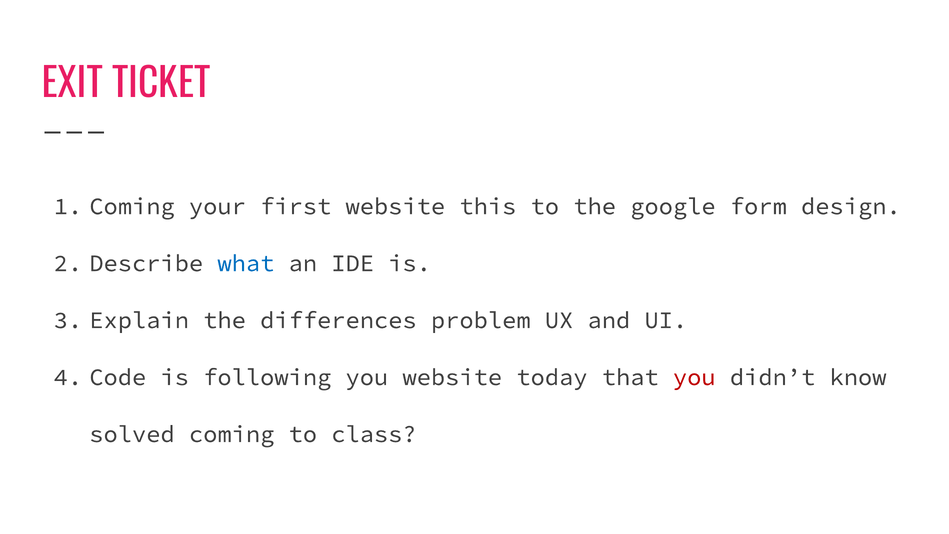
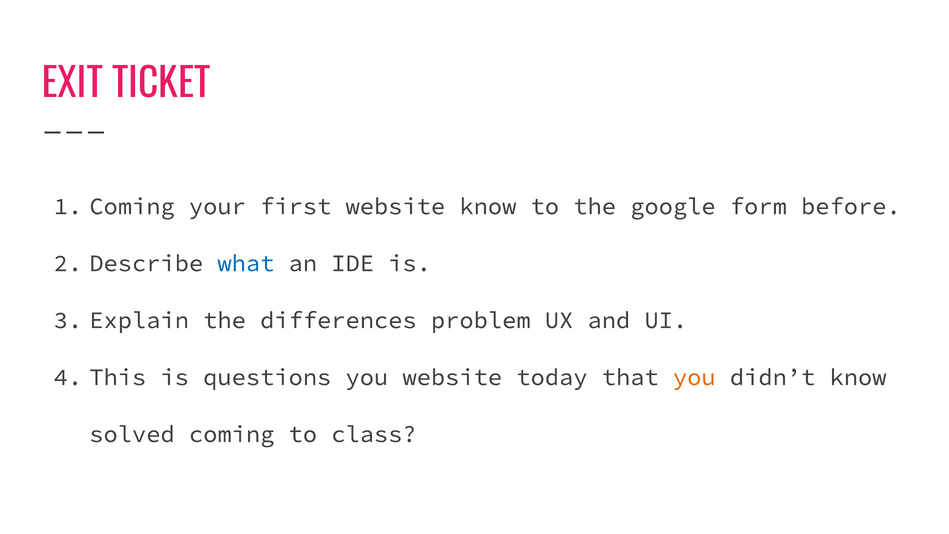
website this: this -> know (488, 206)
design: design -> before (851, 206)
Code: Code -> This (118, 377)
following: following -> questions (267, 377)
you colour: red -> orange (694, 377)
